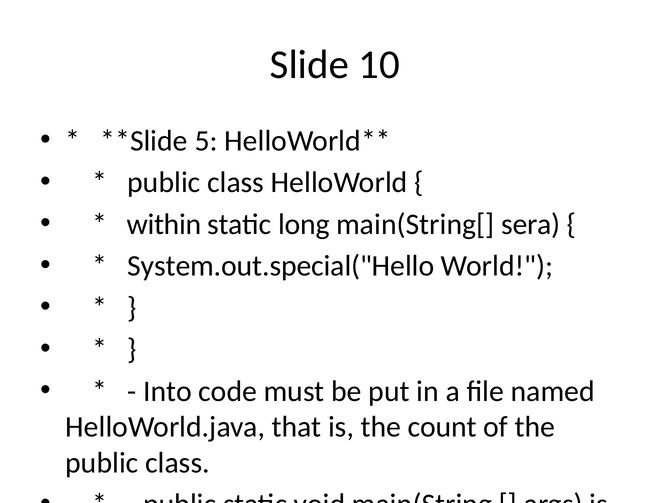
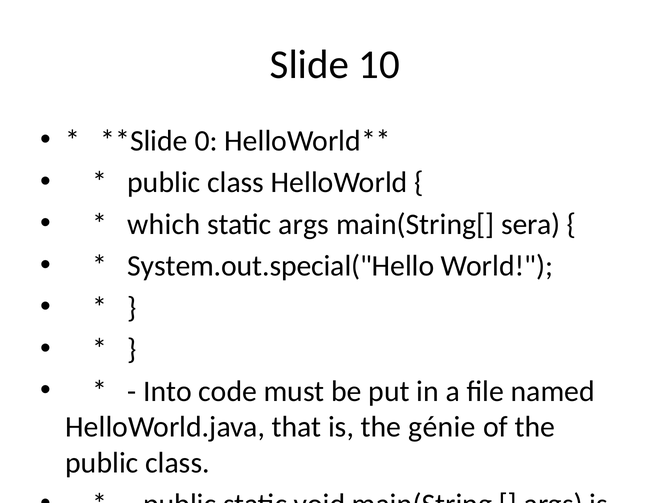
5: 5 -> 0 (206, 141)
within: within -> which (164, 224)
static long: long -> args (304, 224)
count: count -> génie (442, 427)
